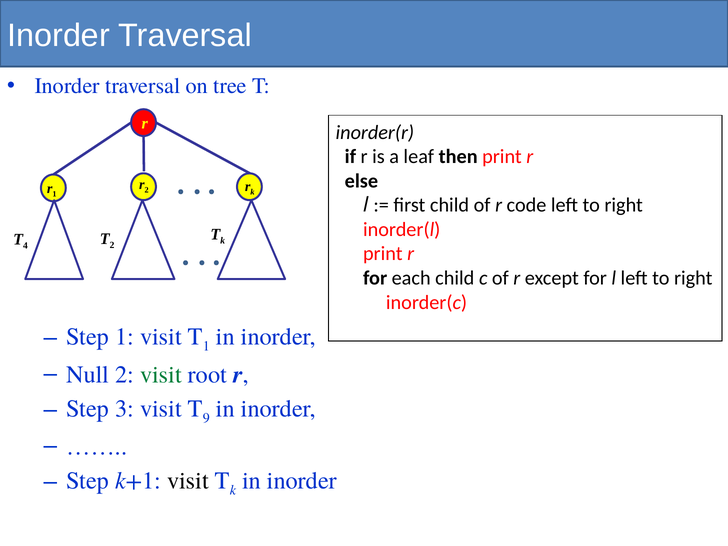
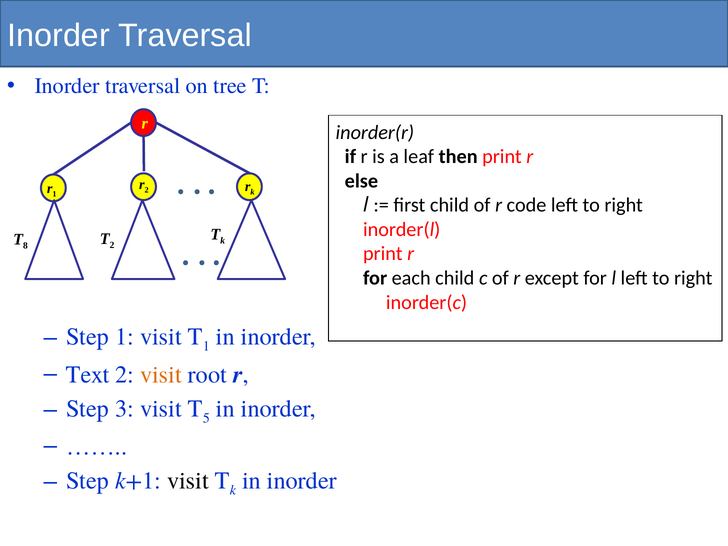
4: 4 -> 8 (25, 245)
Null: Null -> Text (88, 375)
visit colour: green -> orange (161, 375)
9: 9 -> 5 (206, 418)
